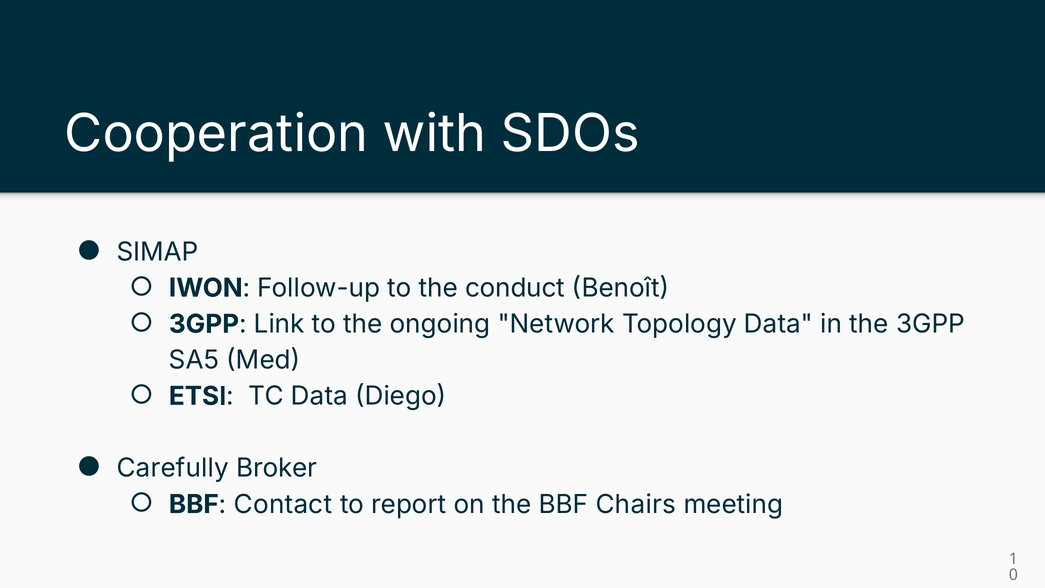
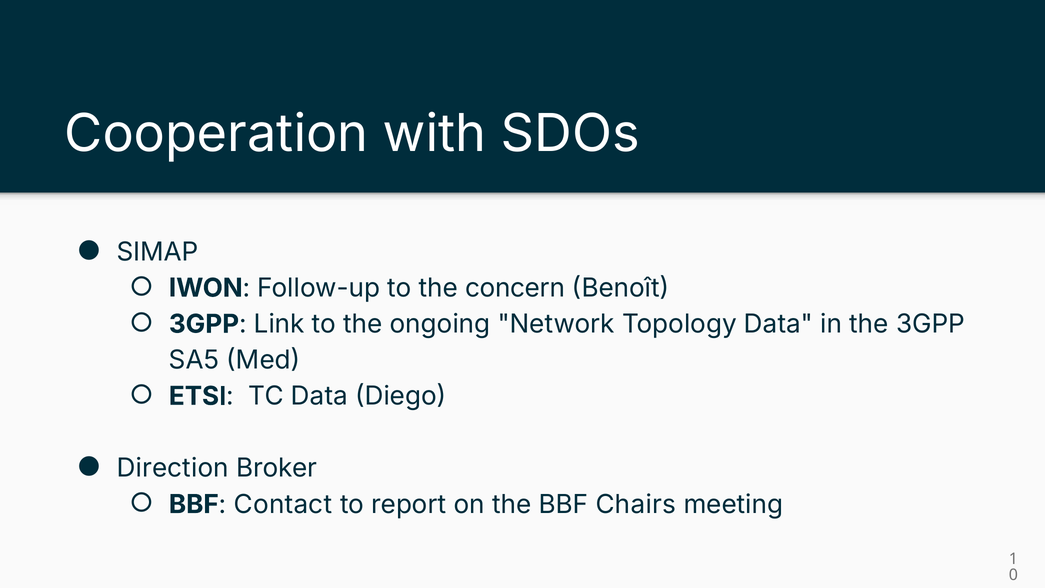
conduct: conduct -> concern (515, 288)
Carefully: Carefully -> Direction (173, 468)
